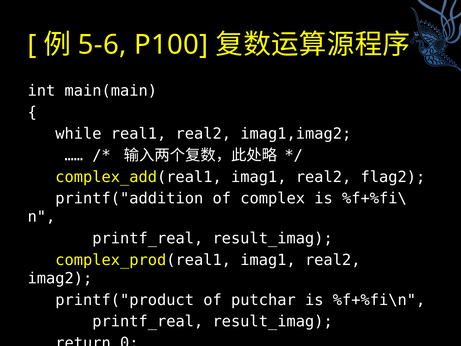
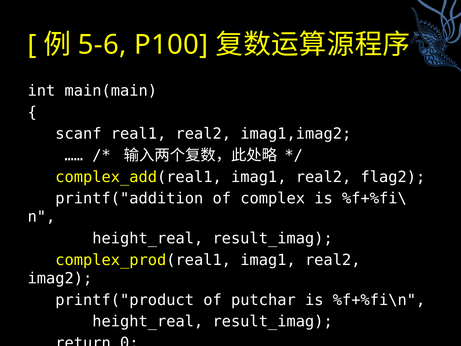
while: while -> scanf (78, 134)
printf_real: printf_real -> height_real (148, 238)
printf_real: printf_real -> height_real (148, 321)
